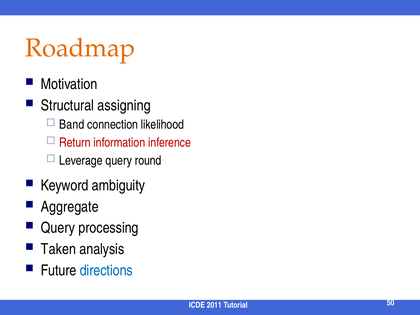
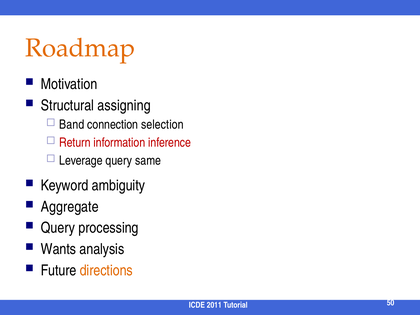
likelihood: likelihood -> selection (162, 125)
round: round -> same (148, 161)
Taken: Taken -> Wants (59, 249)
directions colour: blue -> orange (106, 270)
